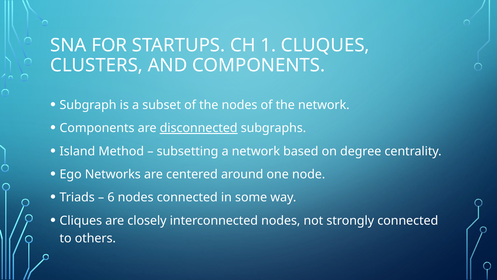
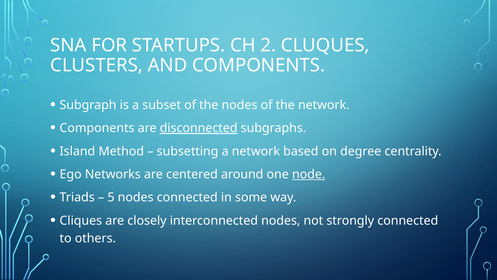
1: 1 -> 2 (268, 45)
node underline: none -> present (309, 174)
6: 6 -> 5 (111, 197)
